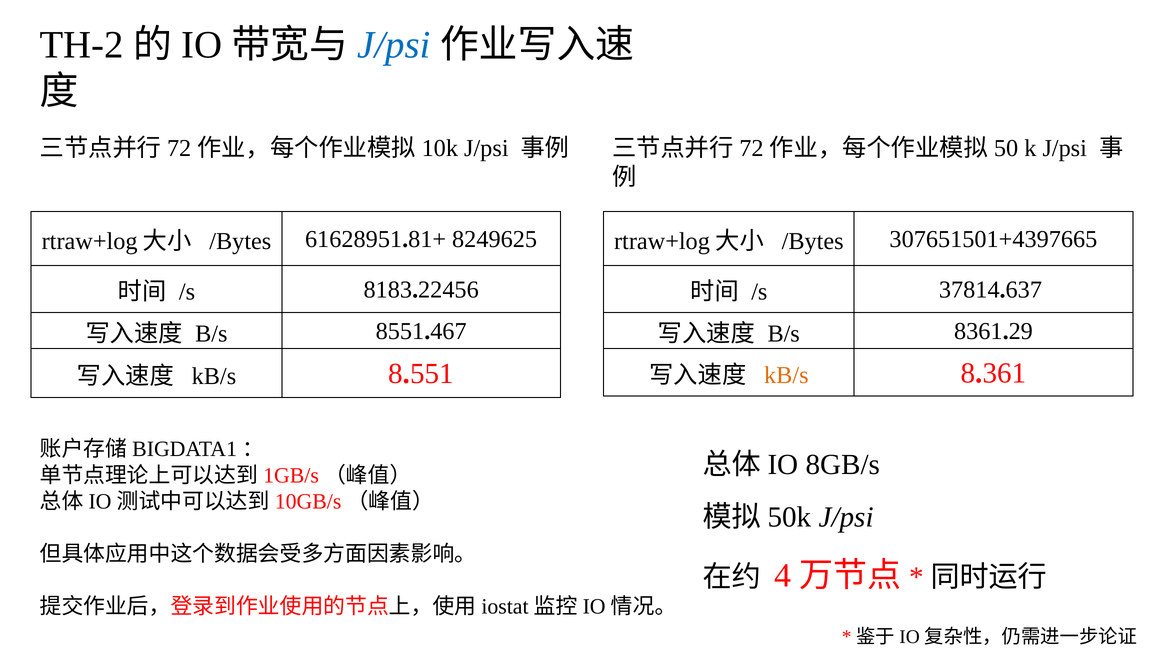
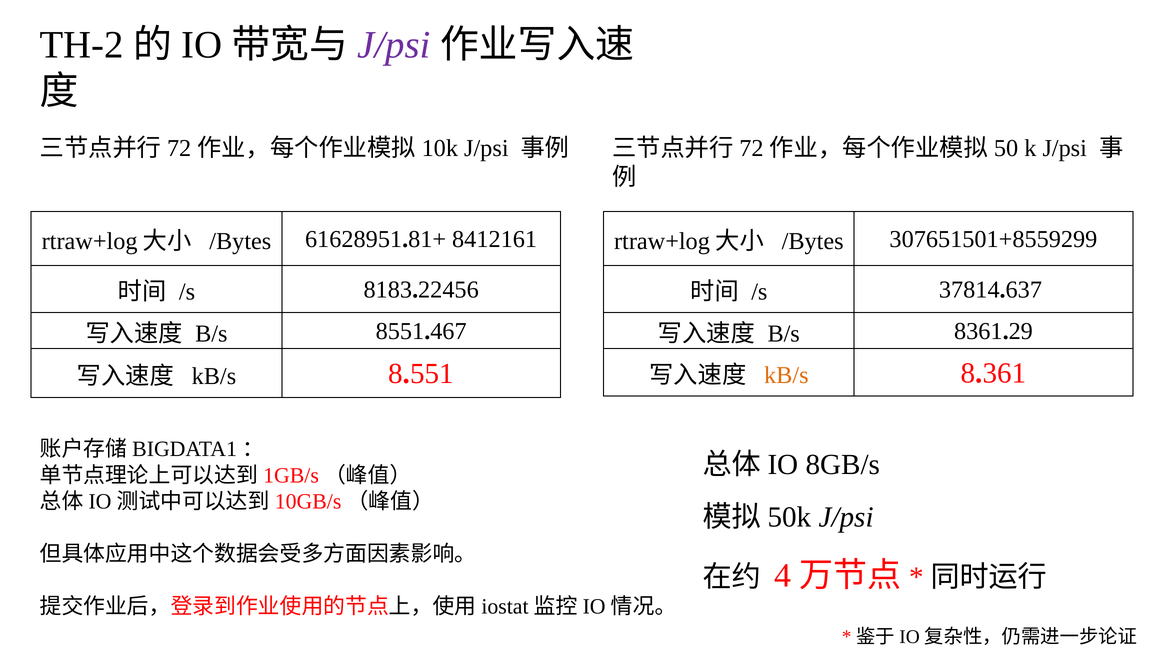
J/psi colour: blue -> purple (394, 45)
8249625: 8249625 -> 8412161 (495, 239)
307651501+4397665: 307651501+4397665 -> 307651501+8559299 (993, 239)
